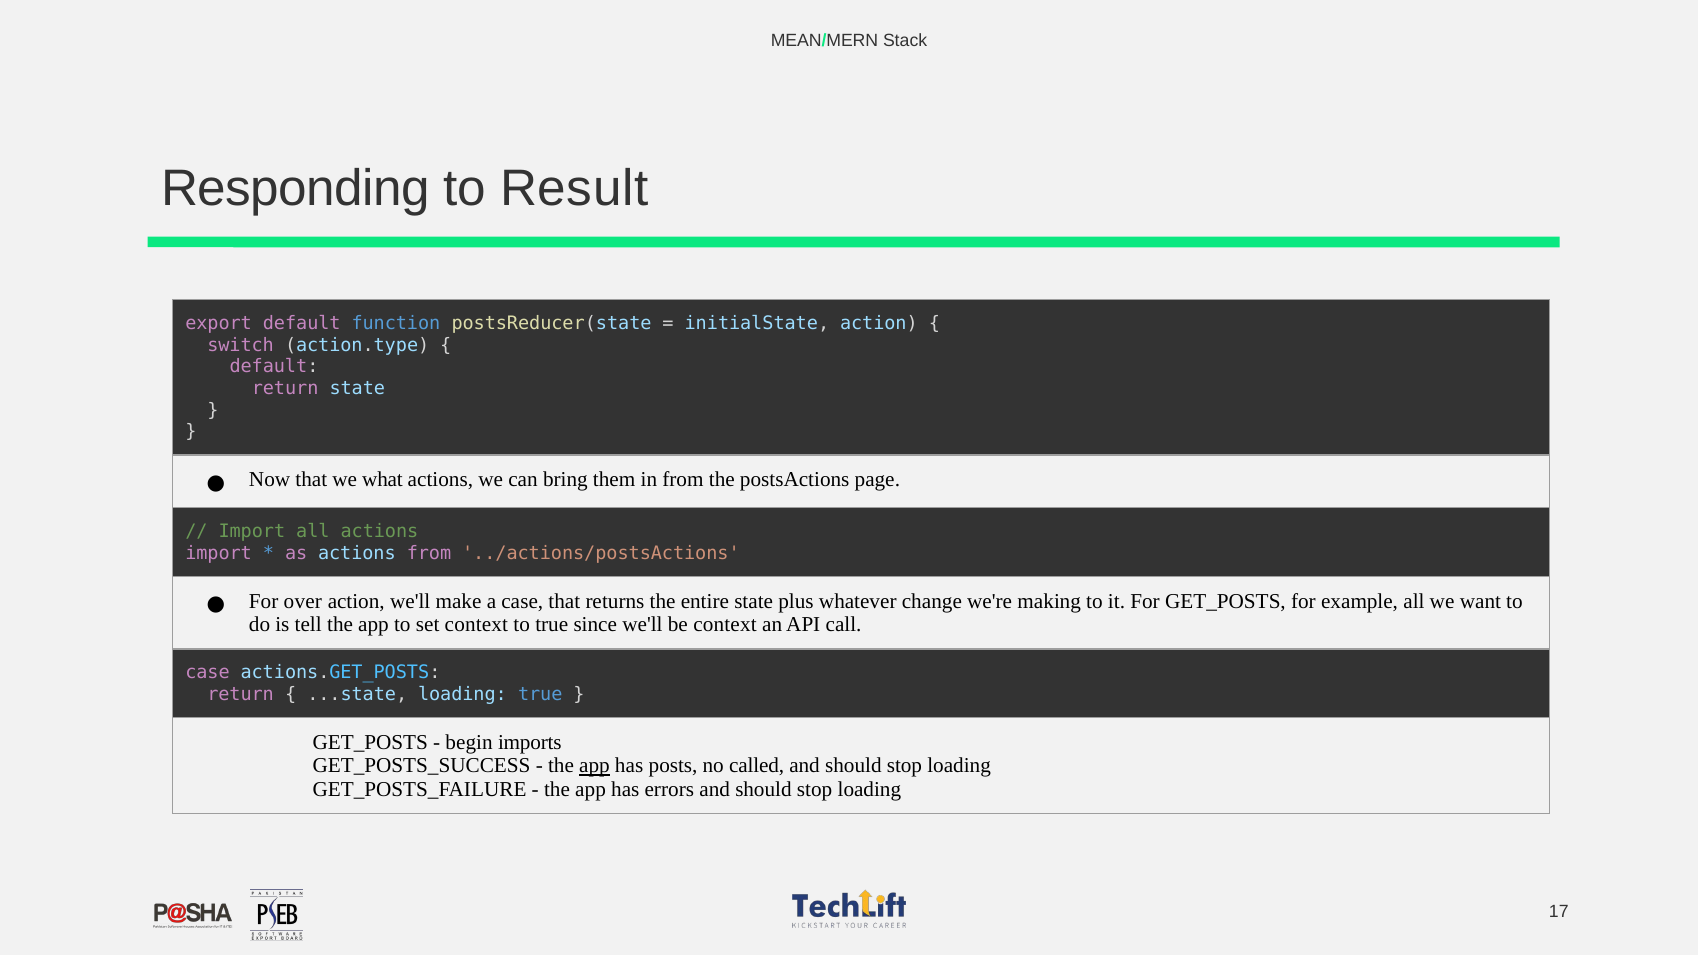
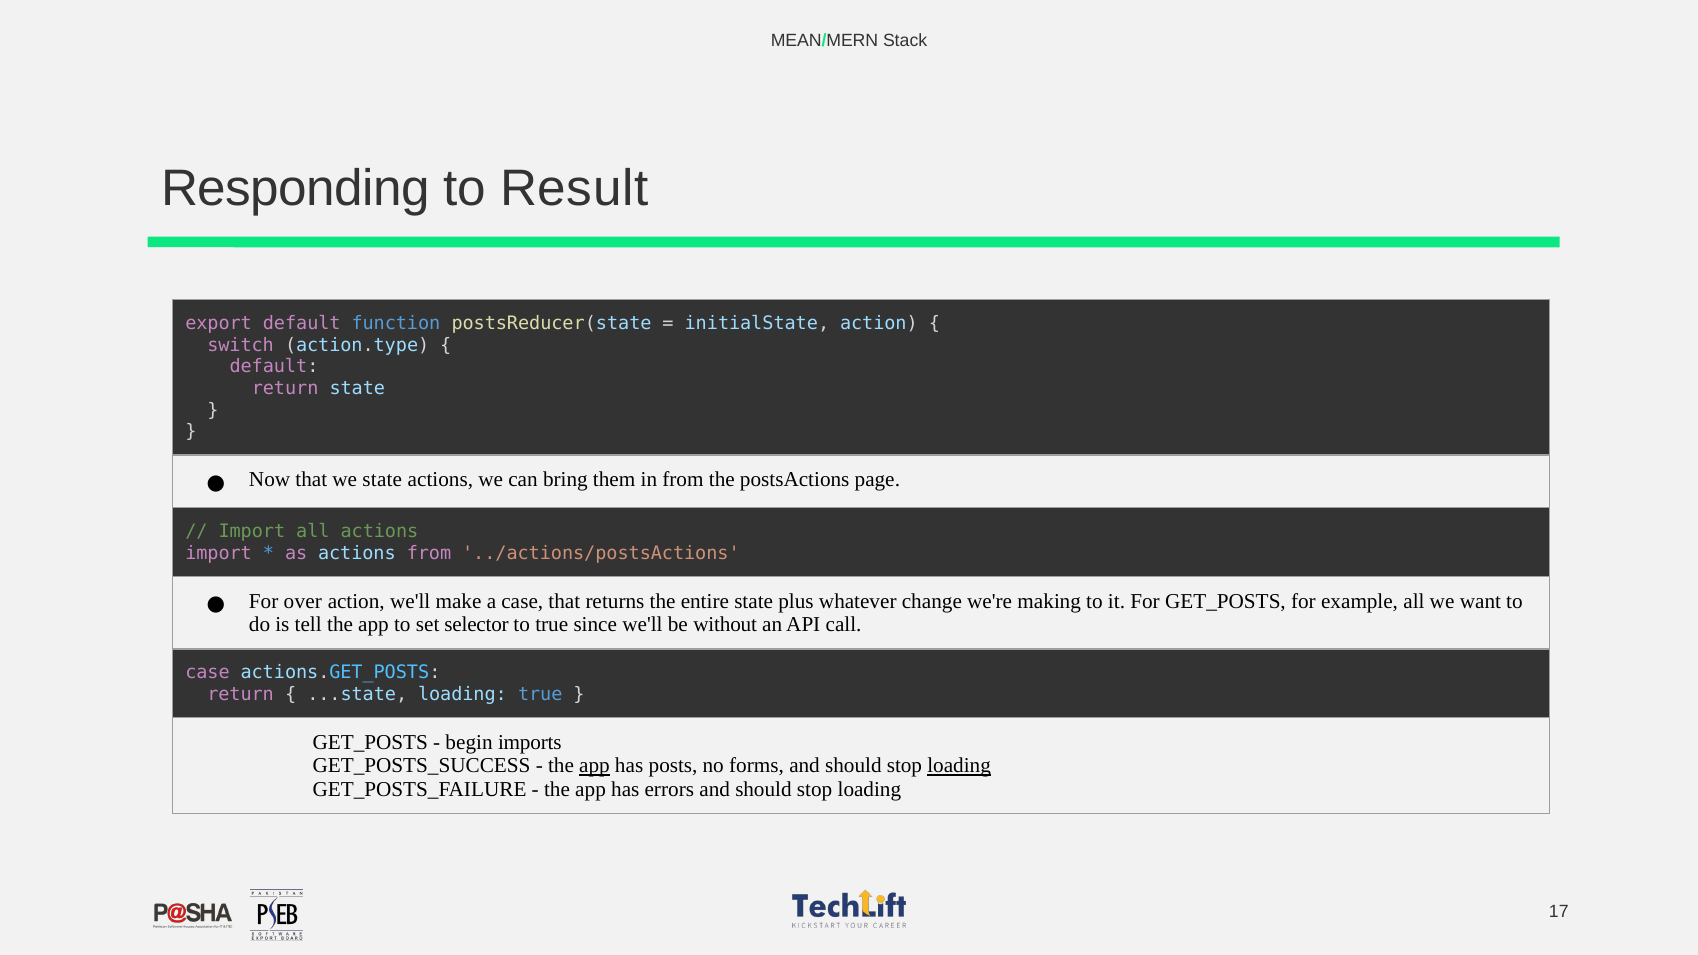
we what: what -> state (382, 480)
set context: context -> selector (477, 625)
be context: context -> without (725, 625)
called: called -> forms (757, 766)
loading underline: none -> present (959, 766)
